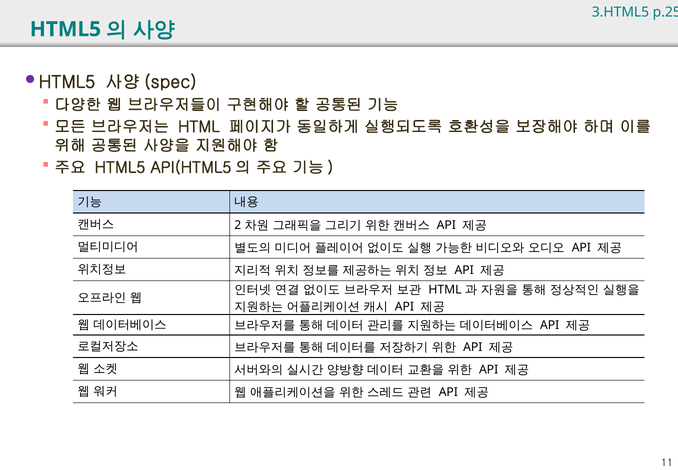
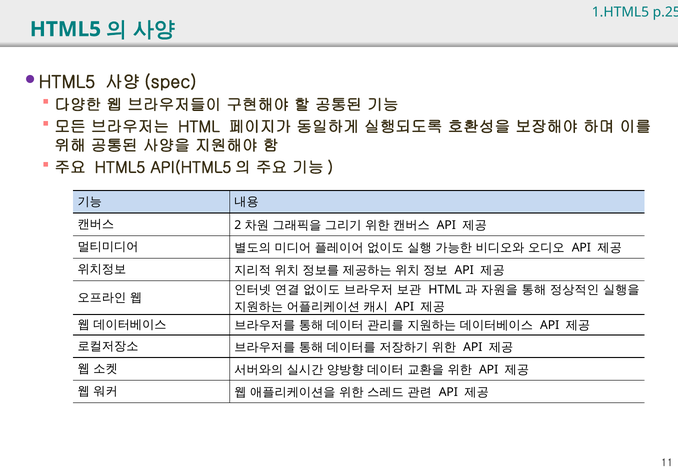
3.HTML5: 3.HTML5 -> 1.HTML5 (620, 12)
